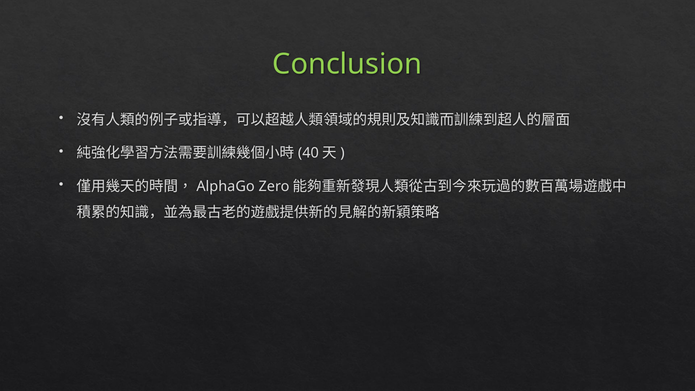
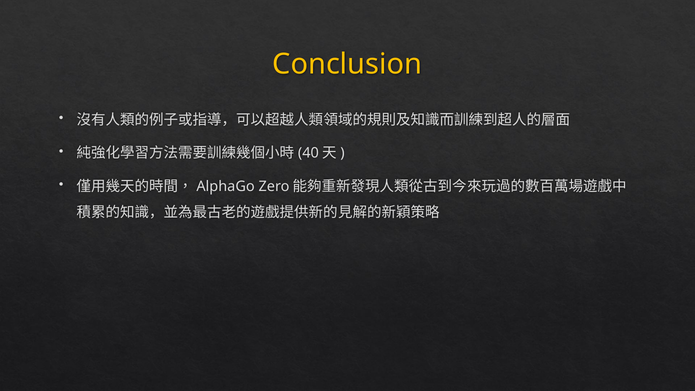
Conclusion colour: light green -> yellow (347, 64)
